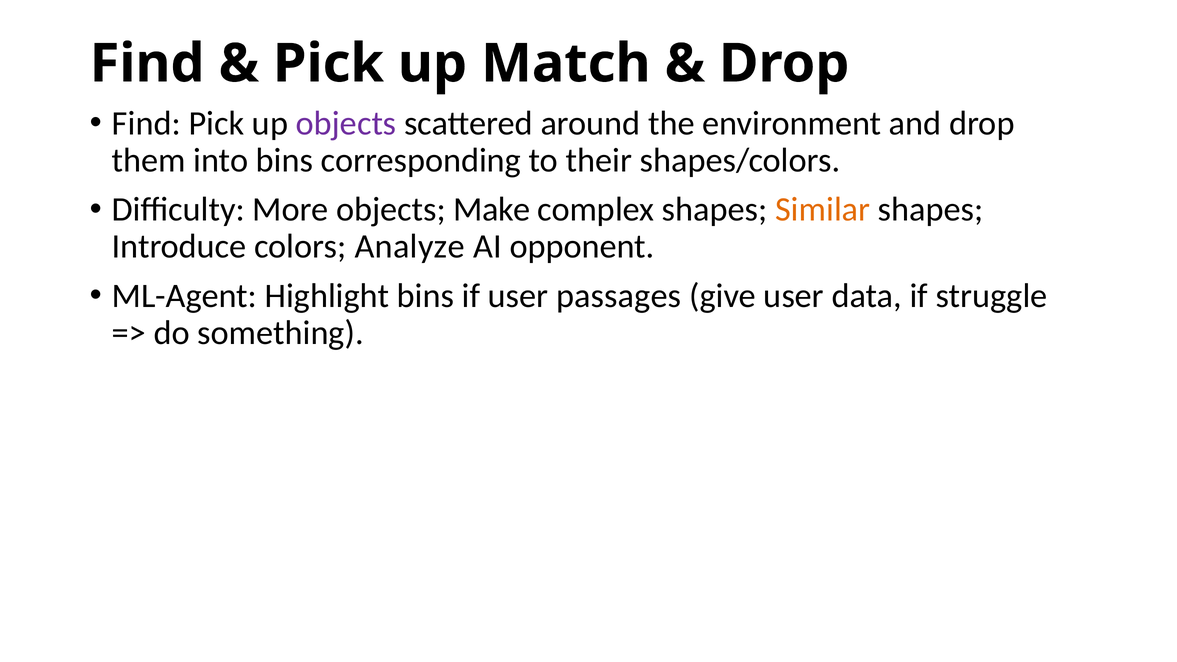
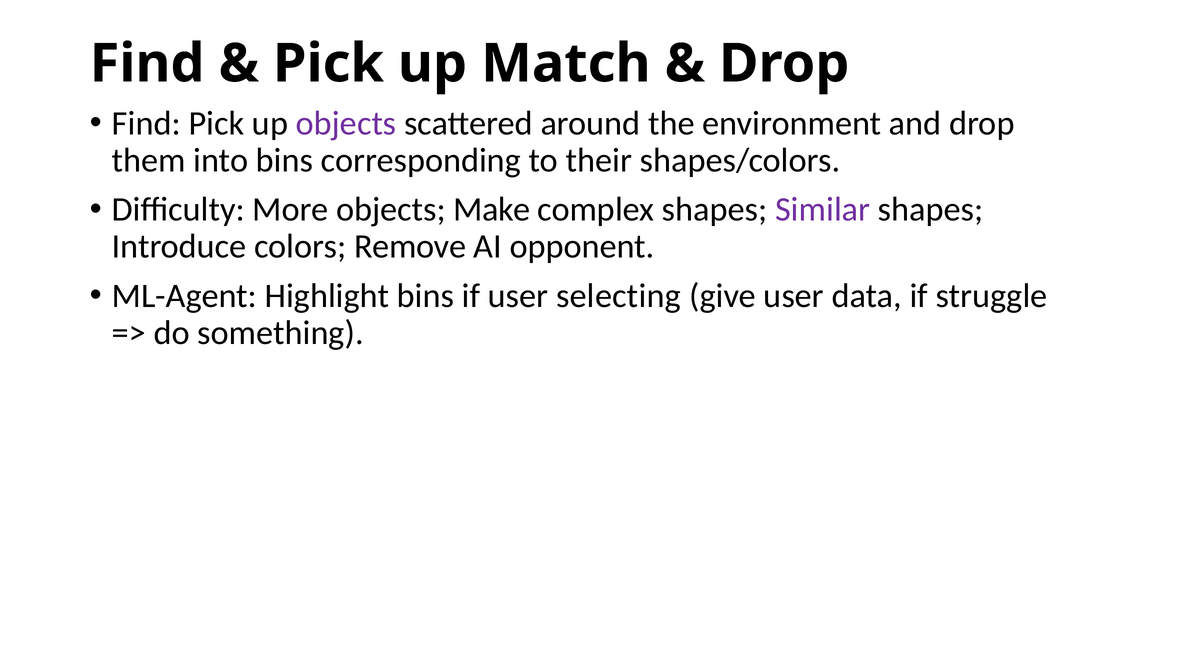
Similar colour: orange -> purple (823, 210)
Analyze: Analyze -> Remove (410, 247)
passages: passages -> selecting (619, 296)
